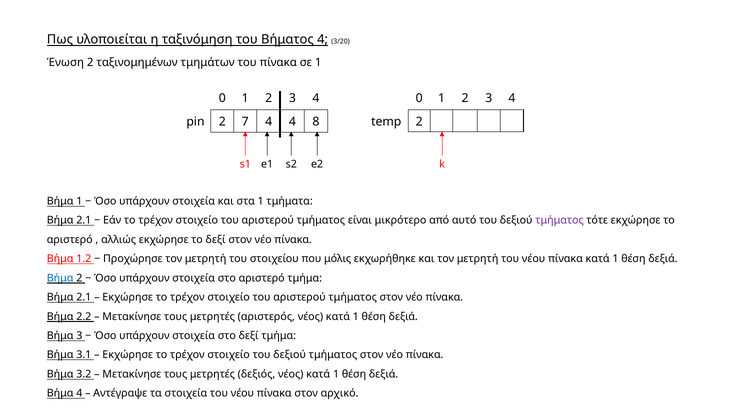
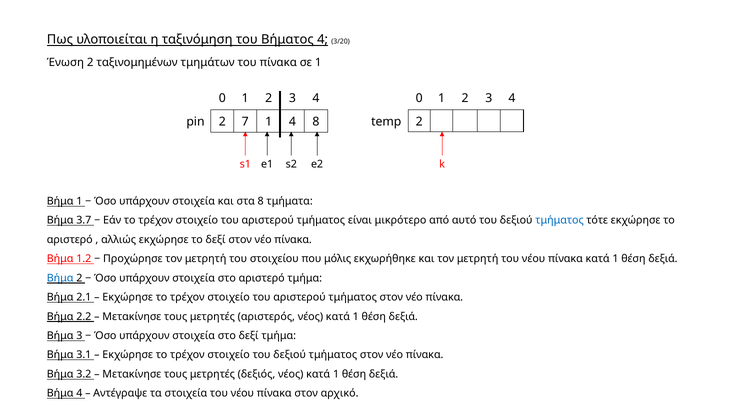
7 4: 4 -> 1 (269, 122)
στα 1: 1 -> 8 (261, 201)
2.1: 2.1 -> 3.7 (84, 221)
τμήματος colour: purple -> blue (560, 221)
